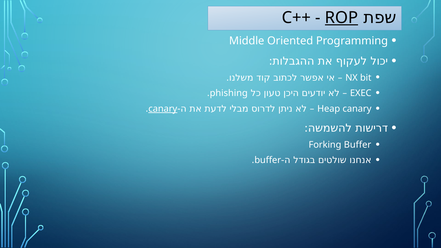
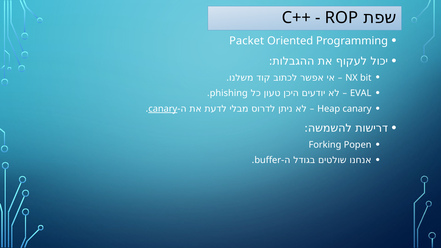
ROP underline: present -> none (342, 18)
Middle: Middle -> Packet (247, 41)
EXEC: EXEC -> EVAL (361, 93)
Forking Buffer: Buffer -> Popen (358, 145)
